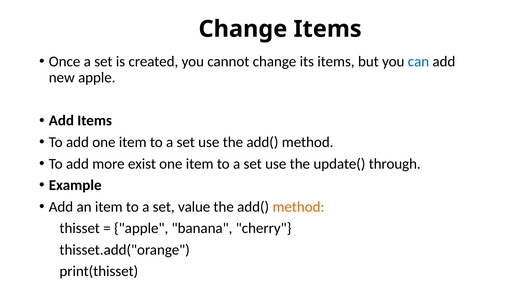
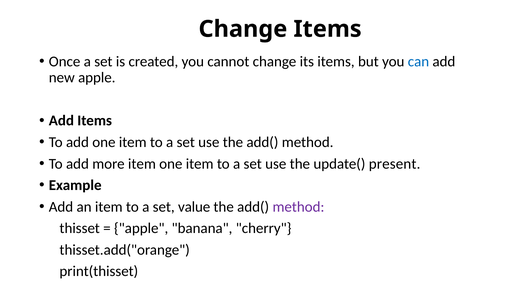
more exist: exist -> item (142, 164)
through: through -> present (395, 164)
method colour: orange -> purple (298, 207)
